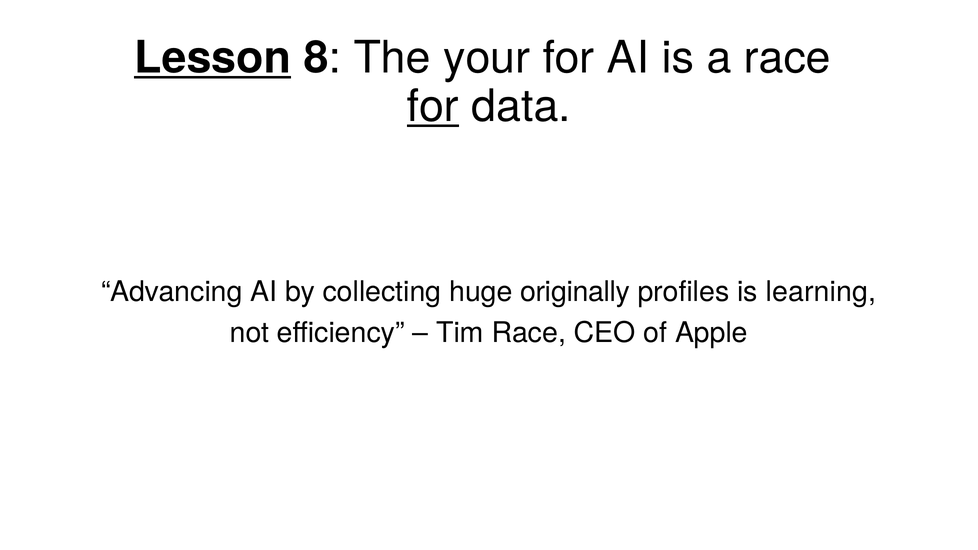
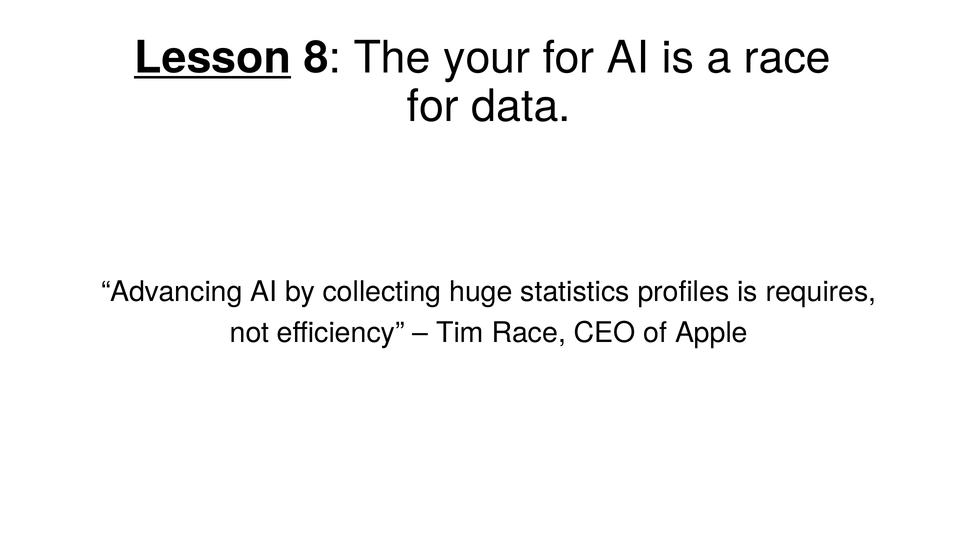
for underline: present -> none (433, 106)
originally: originally -> statistics (575, 292)
learning: learning -> requires (821, 292)
